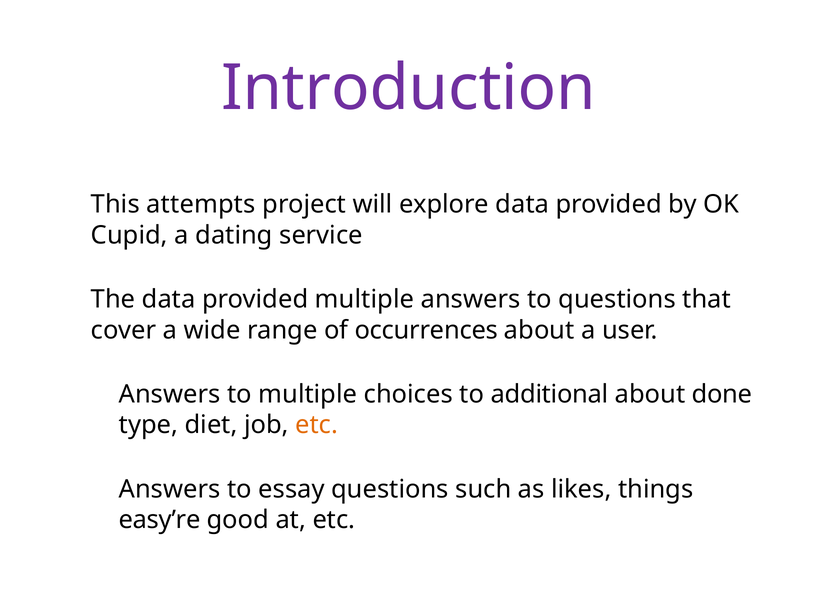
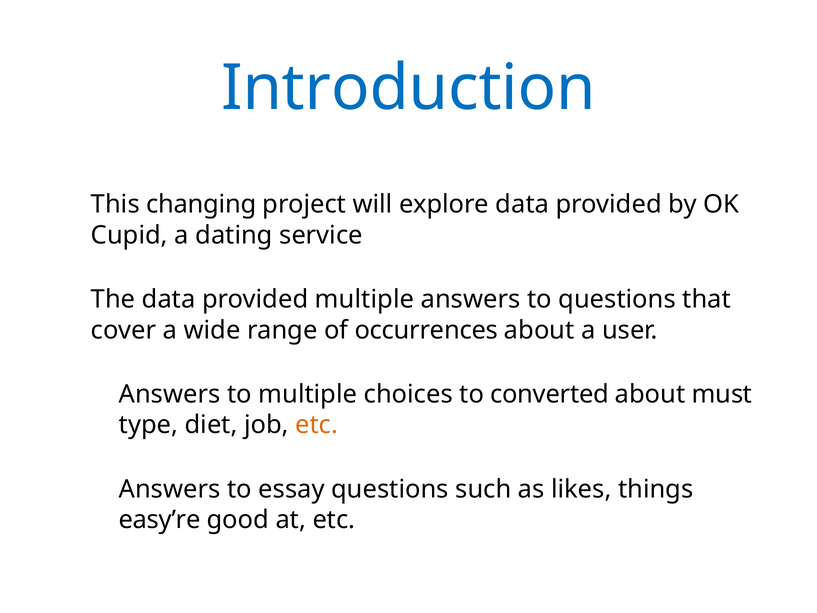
Introduction colour: purple -> blue (408, 88)
attempts: attempts -> changing (201, 204)
additional: additional -> converted (550, 394)
done: done -> must (722, 394)
